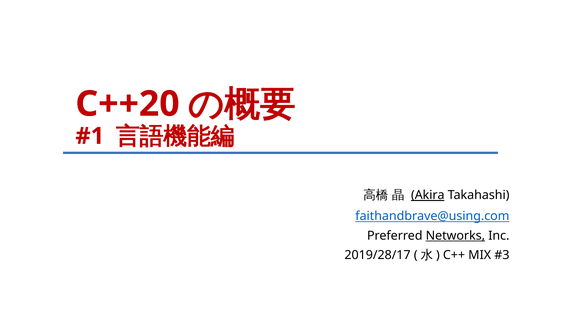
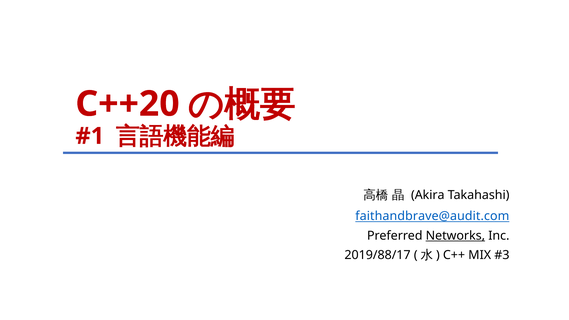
Akira underline: present -> none (428, 195)
faithandbrave@using.com: faithandbrave@using.com -> faithandbrave@audit.com (432, 216)
2019/28/17: 2019/28/17 -> 2019/88/17 (378, 255)
